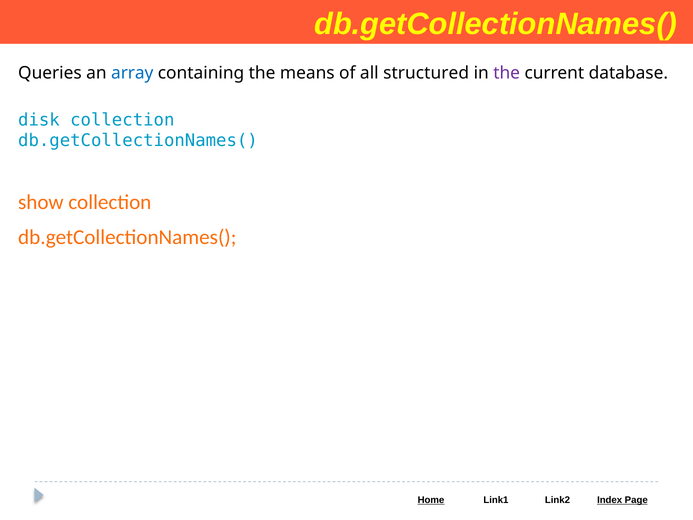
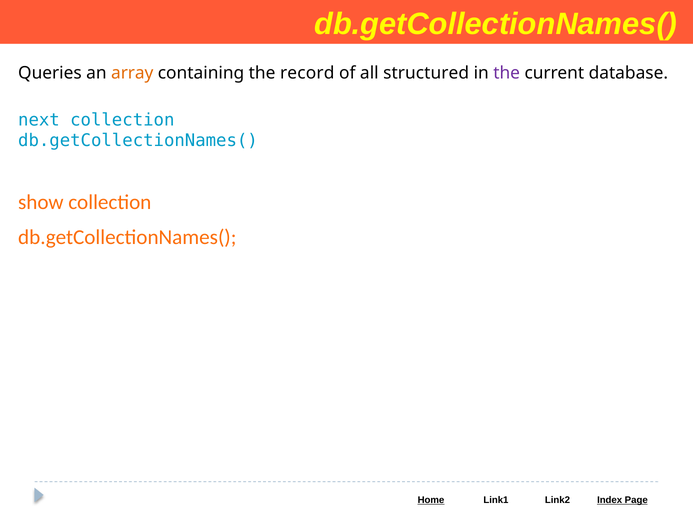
array colour: blue -> orange (132, 73)
means: means -> record (307, 73)
disk: disk -> next (39, 120)
